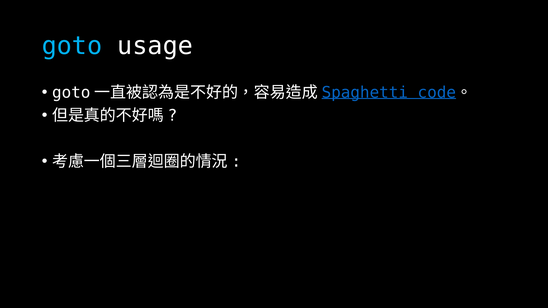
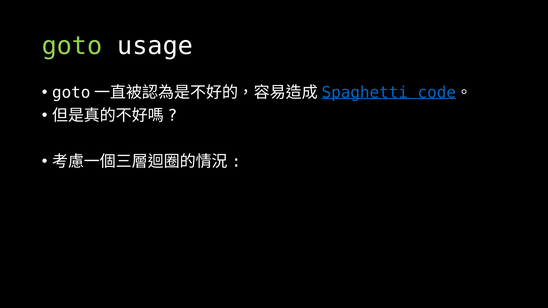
goto colour: light blue -> light green (72, 46)
